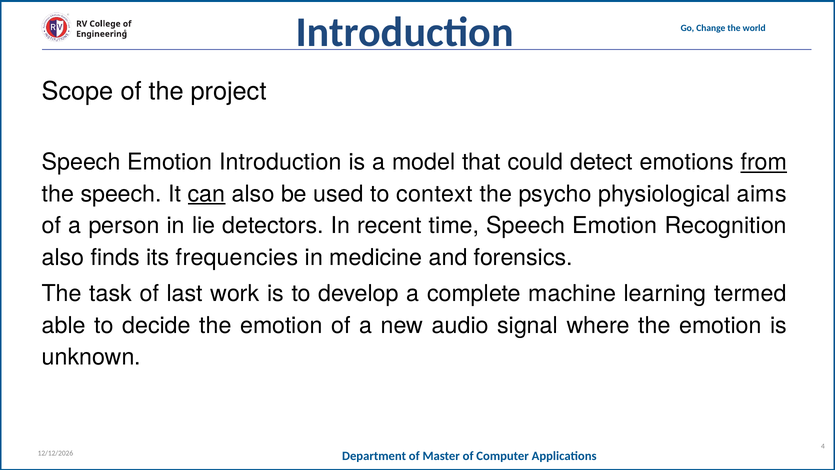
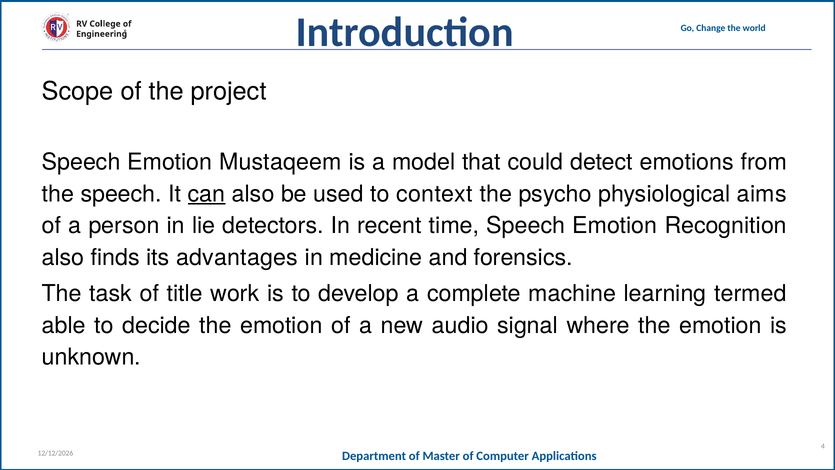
Emotion Introduction: Introduction -> Mustaqeem (280, 162)
from underline: present -> none (764, 162)
frequencies: frequencies -> advantages (237, 257)
last: last -> title (185, 294)
